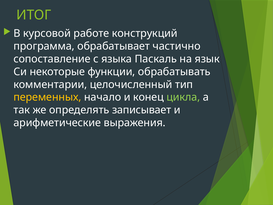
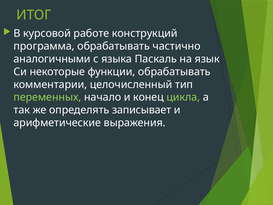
программа обрабатывает: обрабатывает -> обрабатывать (114, 46)
сопоставление: сопоставление -> аналогичными (52, 59)
переменных colour: yellow -> light green (47, 97)
